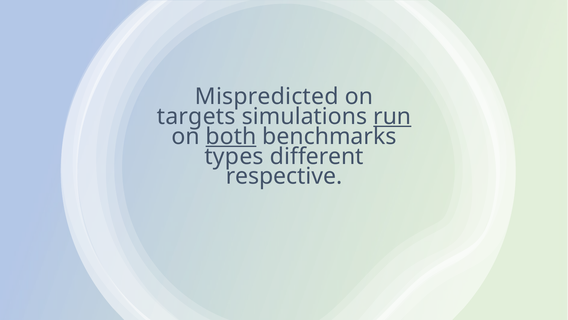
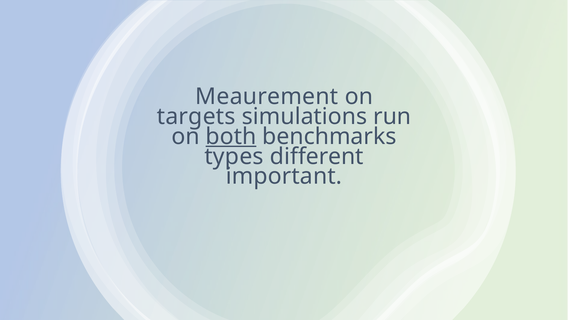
Mispredicted: Mispredicted -> Meaurement (267, 96)
run underline: present -> none (392, 116)
respective: respective -> important (284, 176)
